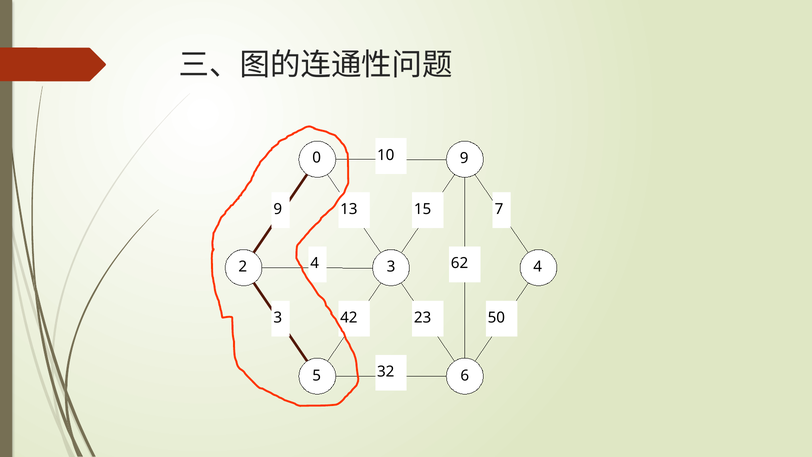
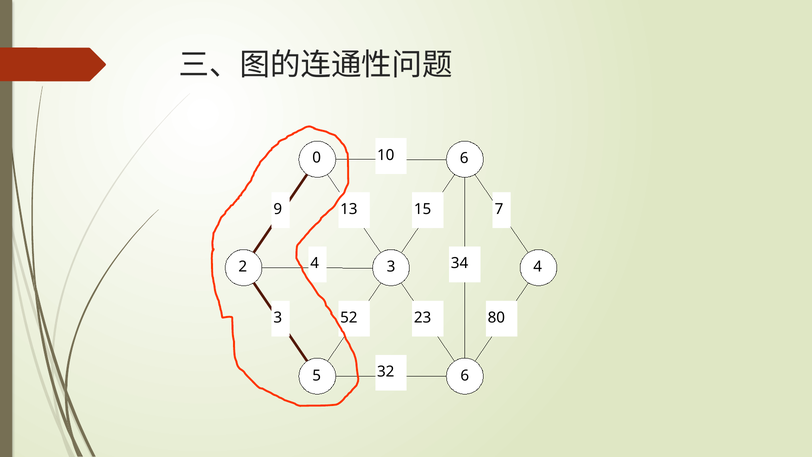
0 9: 9 -> 6 (464, 158)
62: 62 -> 34 (460, 263)
42: 42 -> 52 (349, 317)
50: 50 -> 80 (496, 317)
